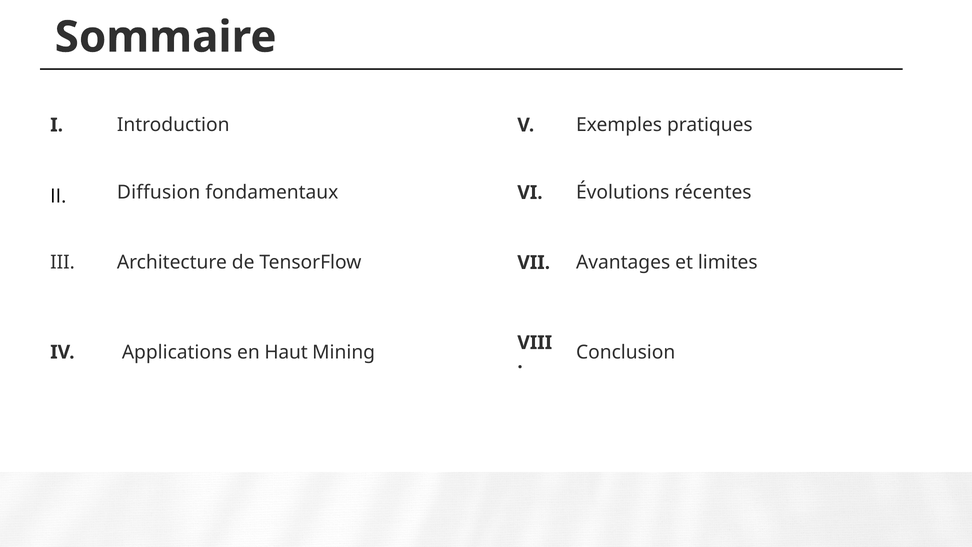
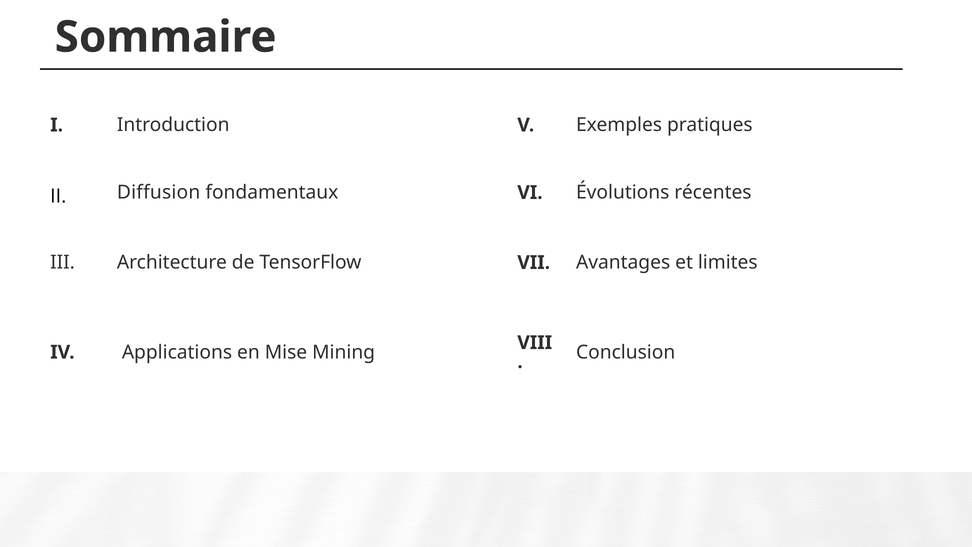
Haut: Haut -> Mise (286, 352)
